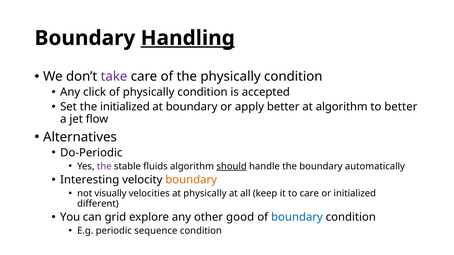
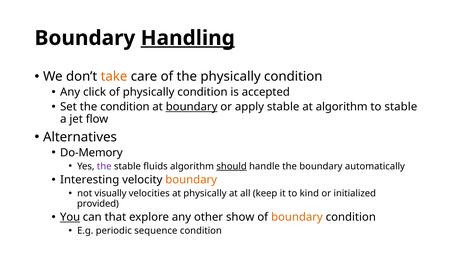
take colour: purple -> orange (114, 77)
the initialized: initialized -> condition (125, 107)
boundary underline: none -> present (192, 107)
apply better: better -> stable (283, 107)
to better: better -> stable (401, 107)
Do-Periodic: Do-Periodic -> Do-Memory (91, 153)
to care: care -> kind (309, 194)
different: different -> provided (98, 204)
You underline: none -> present (70, 217)
grid: grid -> that (115, 217)
good: good -> show (240, 217)
boundary colour: blue -> orange (297, 217)
